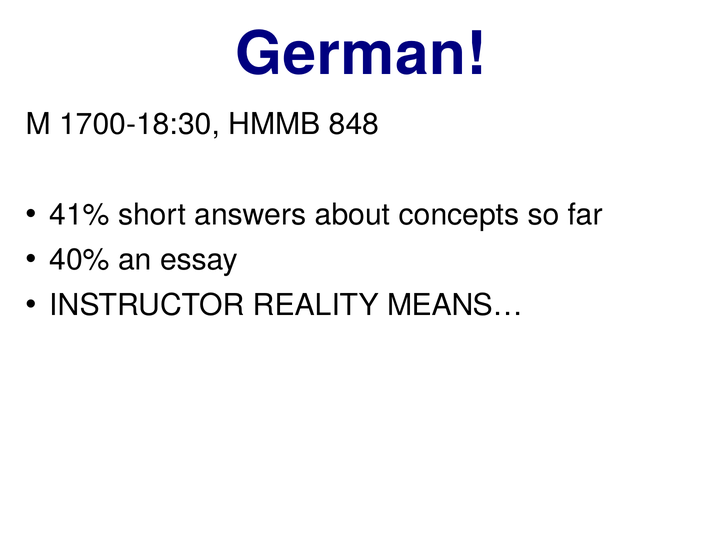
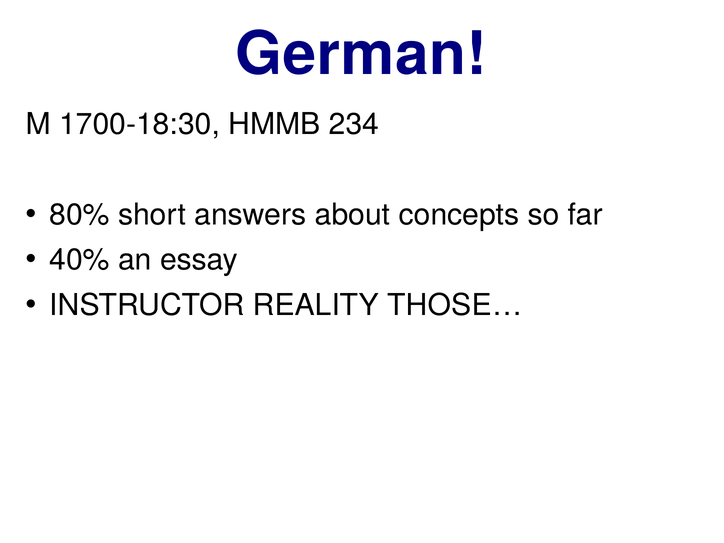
848: 848 -> 234 (354, 124)
41%: 41% -> 80% (80, 215)
MEANS…: MEANS… -> THOSE… (455, 305)
